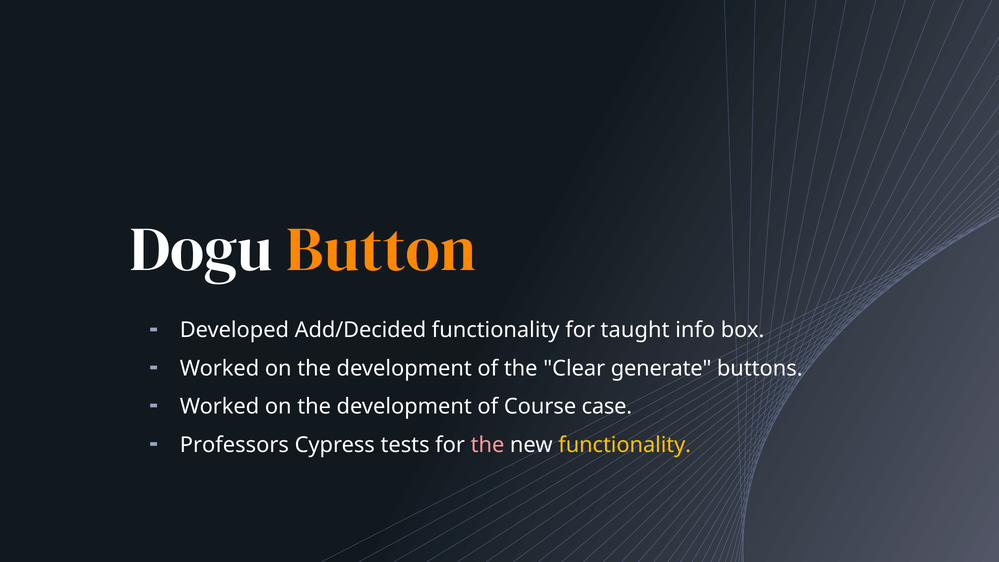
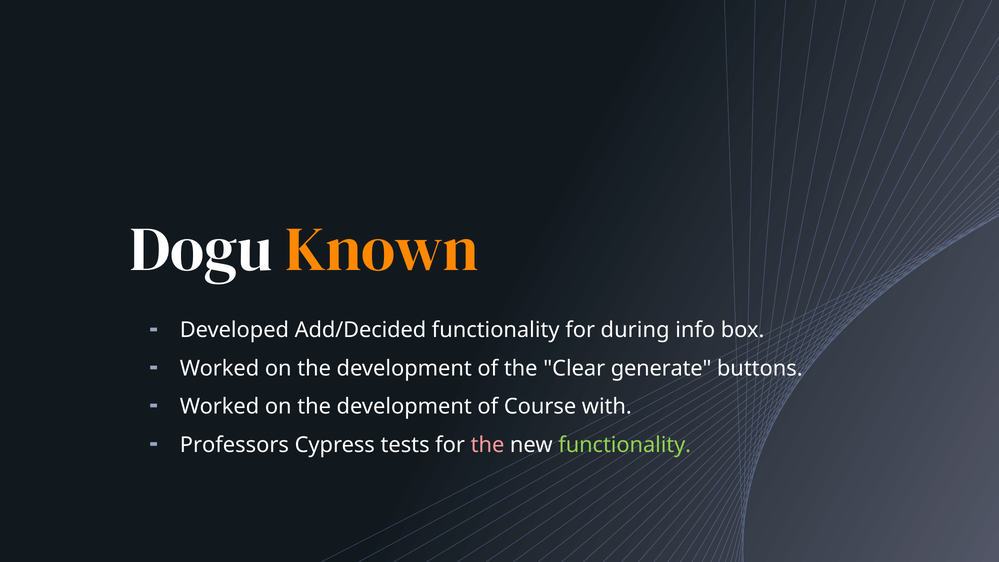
Button: Button -> Known (382, 250)
taught: taught -> during (635, 330)
case: case -> with (607, 407)
functionality colour: yellow -> light green (625, 445)
